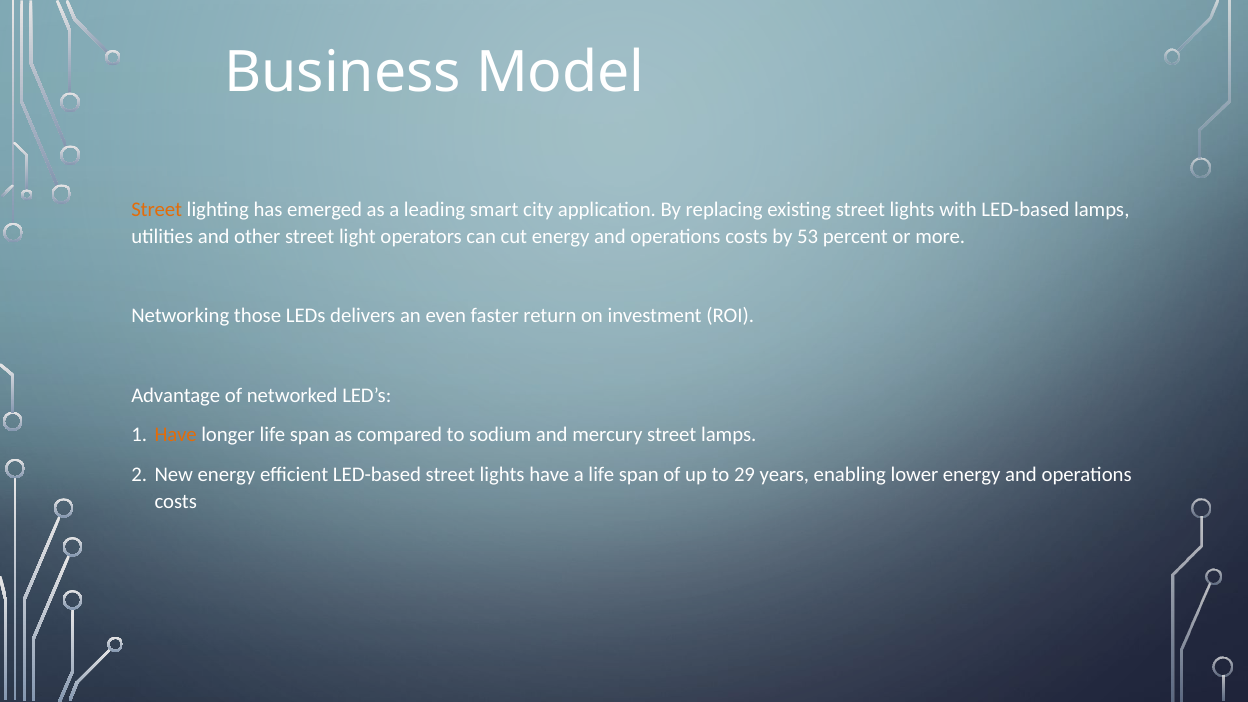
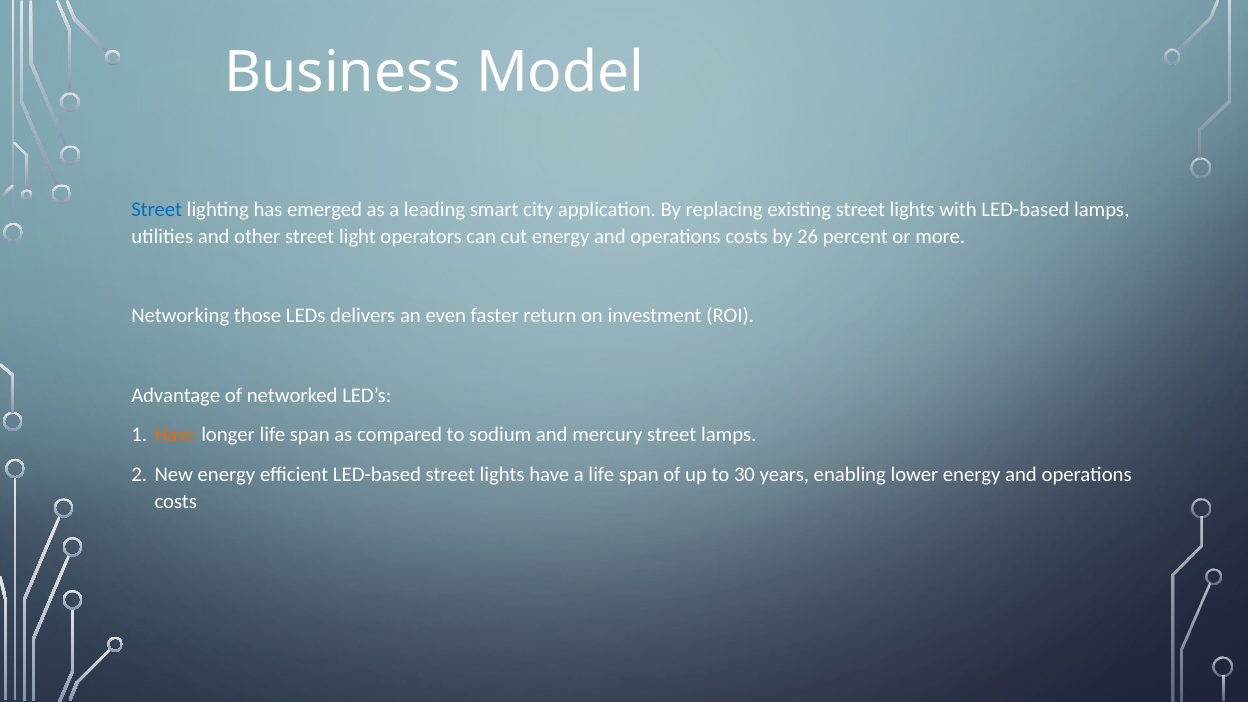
Street colour: orange -> blue (157, 210)
53: 53 -> 26 (808, 237)
29: 29 -> 30 (745, 475)
